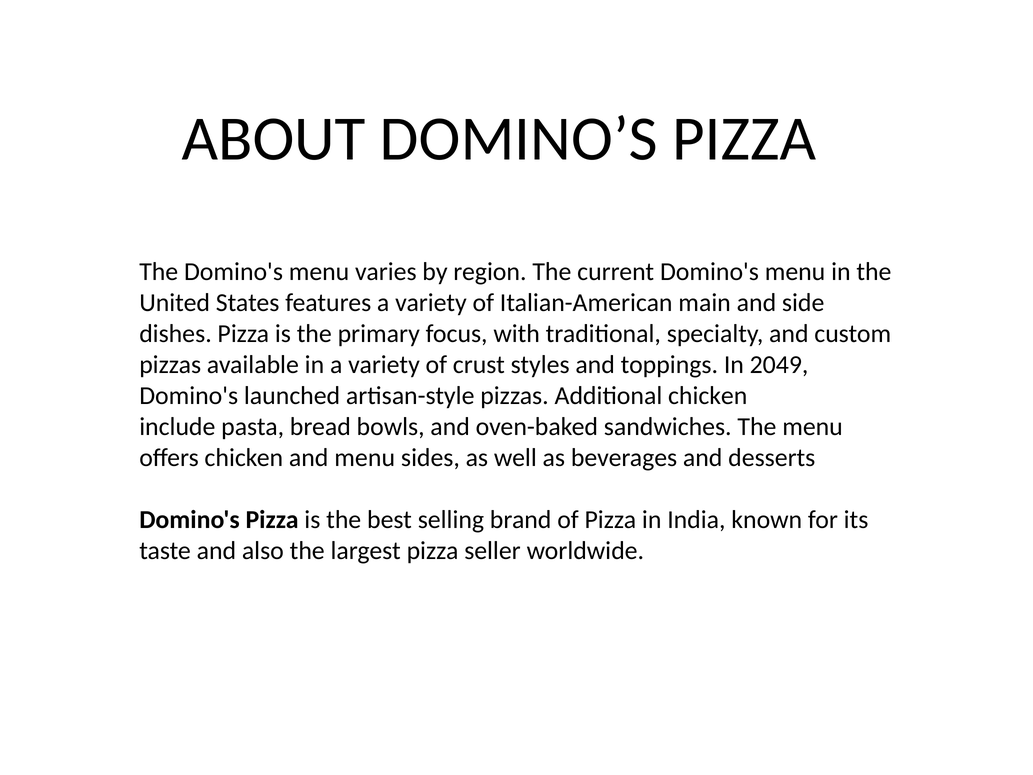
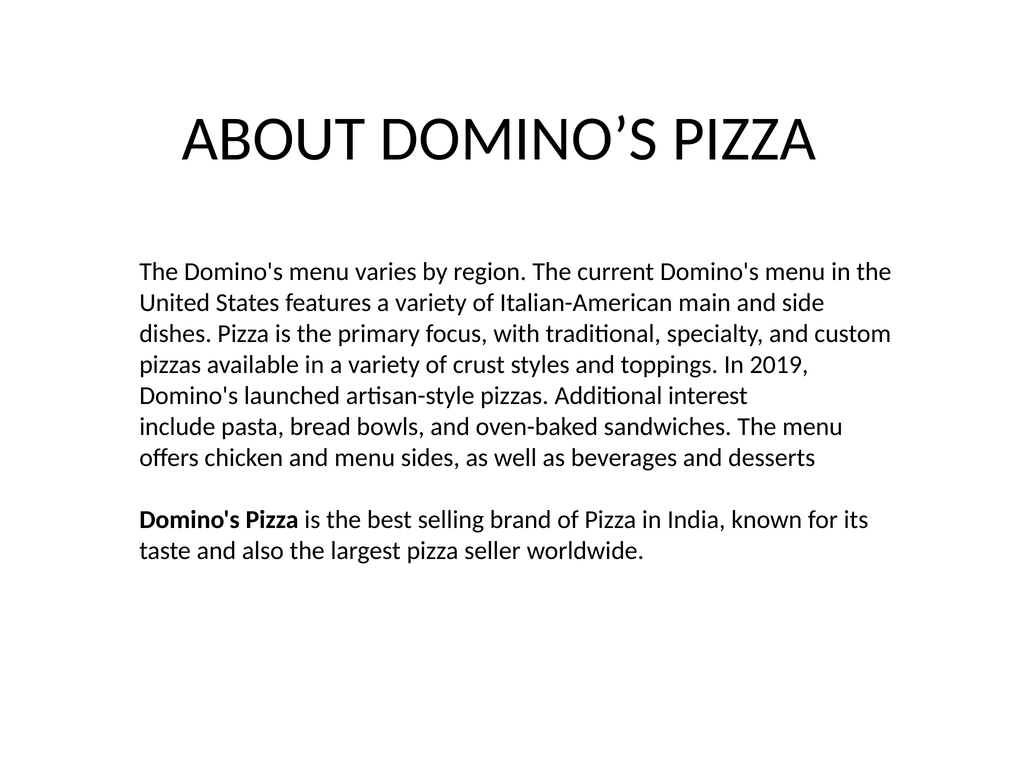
2049: 2049 -> 2019 (779, 365)
Additional chicken: chicken -> interest (708, 396)
